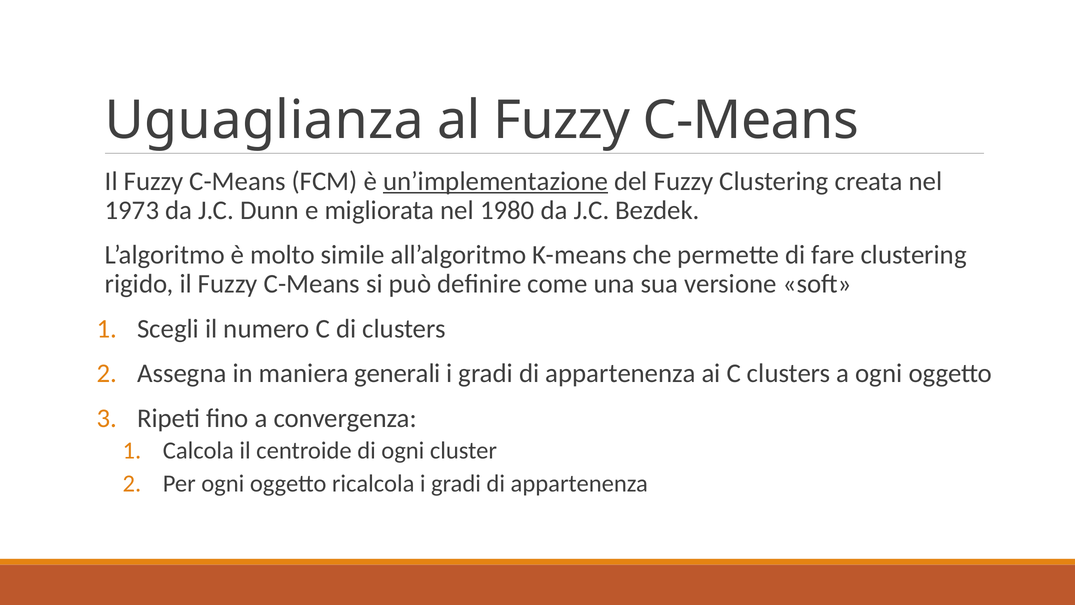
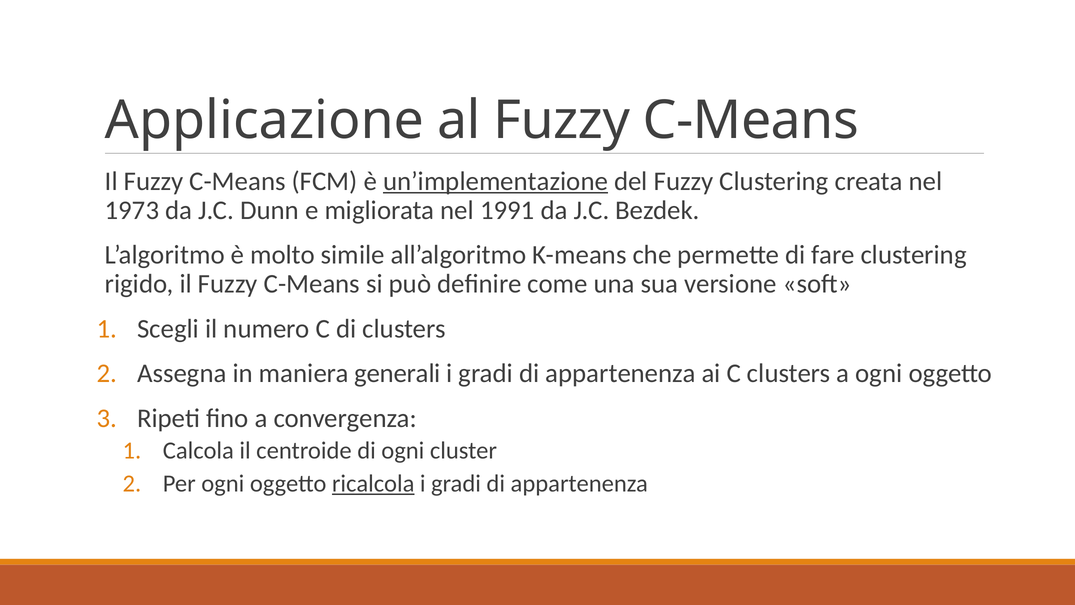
Uguaglianza: Uguaglianza -> Applicazione (265, 120)
1980: 1980 -> 1991 (507, 210)
ricalcola underline: none -> present (373, 484)
